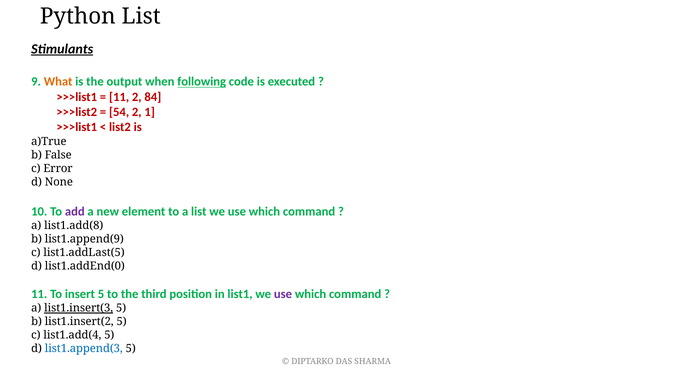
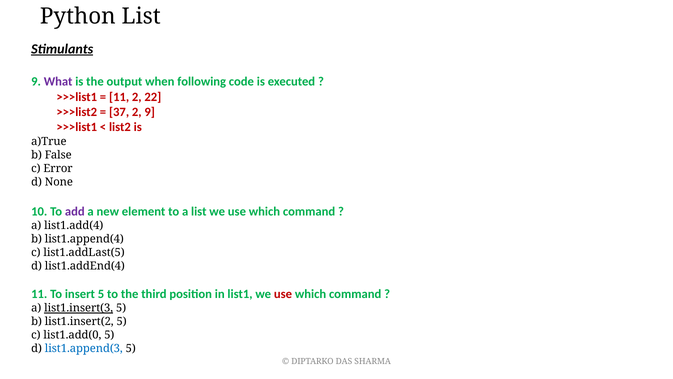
What colour: orange -> purple (58, 82)
following underline: present -> none (202, 82)
84: 84 -> 22 (153, 97)
54: 54 -> 37 (119, 112)
2 1: 1 -> 9 (150, 112)
list1.add(8: list1.add(8 -> list1.add(4 (74, 225)
list1.append(9: list1.append(9 -> list1.append(4 (84, 239)
list1.addEnd(0: list1.addEnd(0 -> list1.addEnd(4 (85, 266)
use colour: purple -> red (283, 294)
list1.add(4: list1.add(4 -> list1.add(0 (72, 335)
